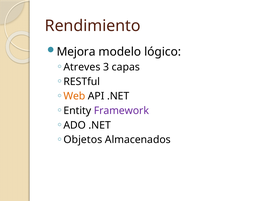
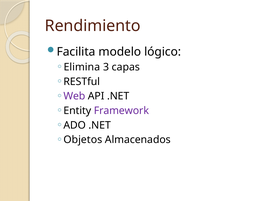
Mejora: Mejora -> Facilita (76, 52)
Atreves: Atreves -> Elimina (82, 67)
Web colour: orange -> purple (74, 96)
